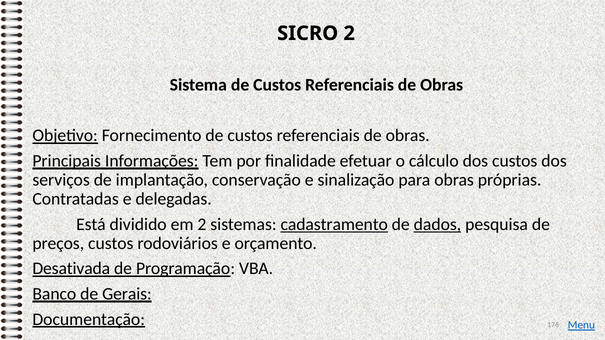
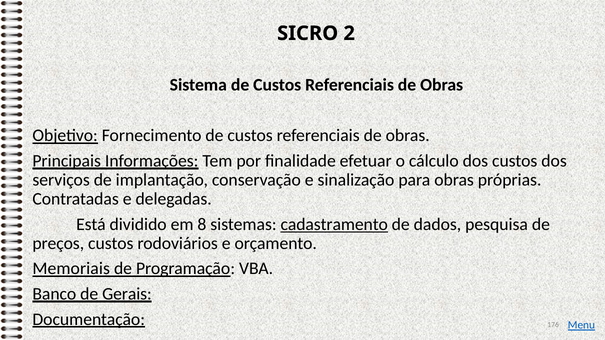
em 2: 2 -> 8 (202, 224)
dados underline: present -> none (437, 224)
Desativada: Desativada -> Memoriais (71, 269)
